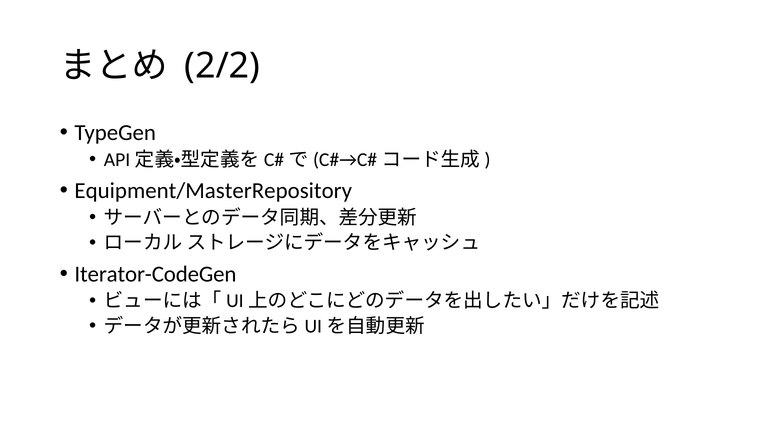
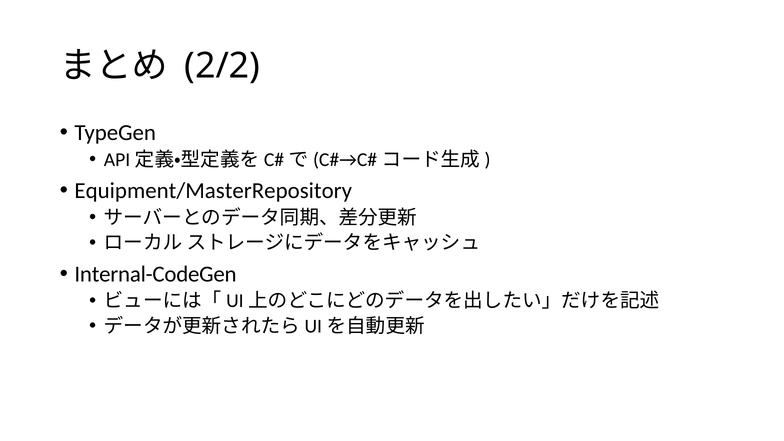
Iterator-CodeGen: Iterator-CodeGen -> Internal-CodeGen (156, 274)
